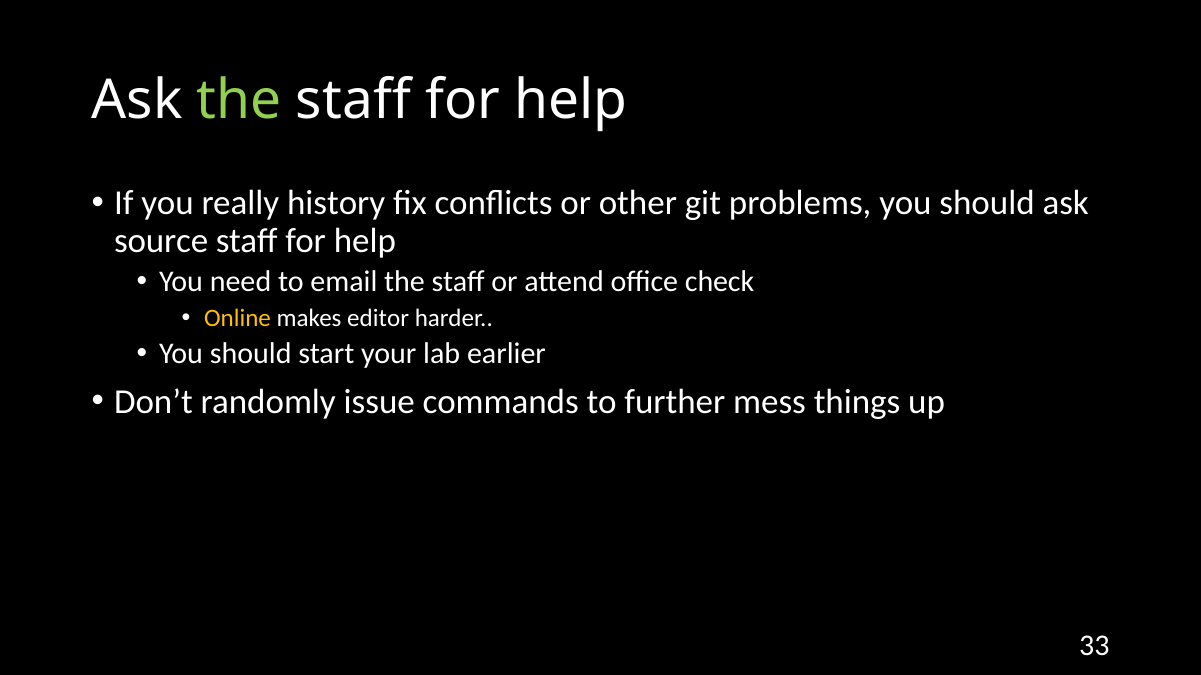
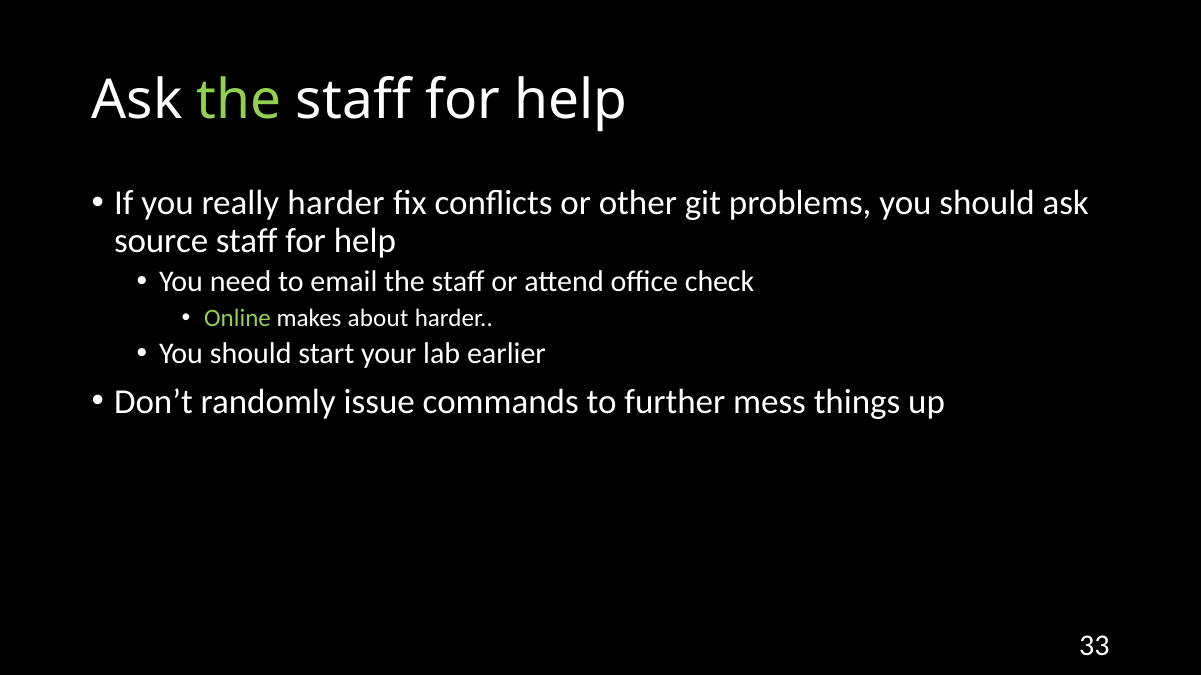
really history: history -> harder (336, 203)
Online colour: yellow -> light green (238, 318)
editor: editor -> about (378, 318)
